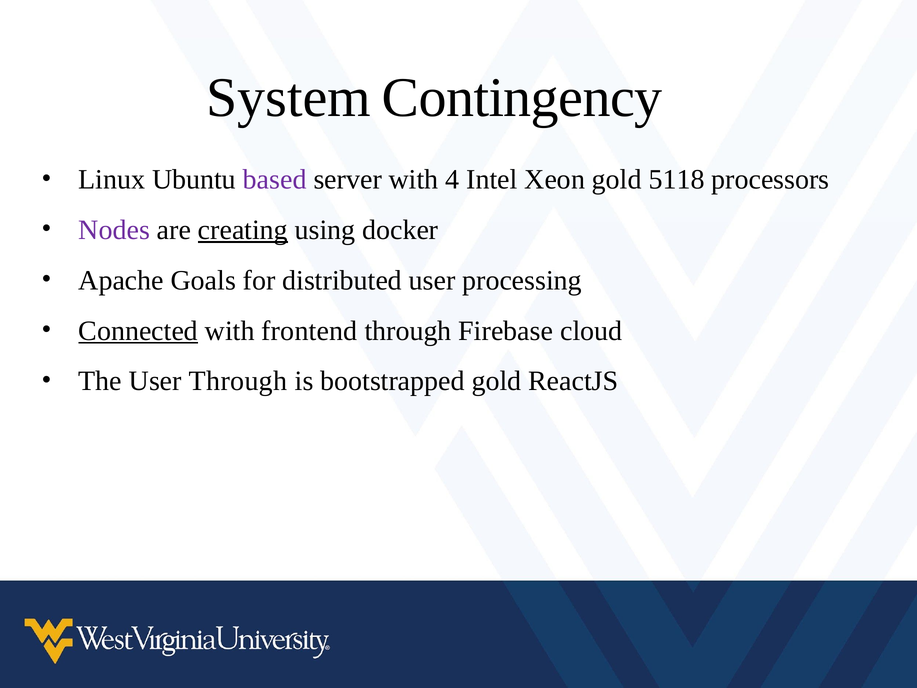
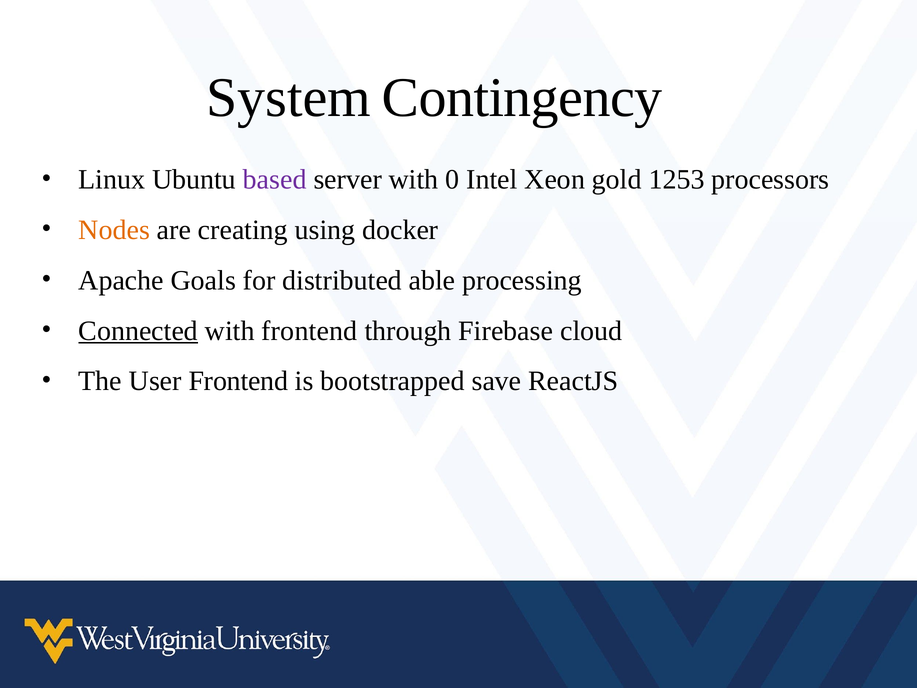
4: 4 -> 0 (452, 179)
5118: 5118 -> 1253 (677, 179)
Nodes colour: purple -> orange (114, 230)
creating underline: present -> none (243, 230)
distributed user: user -> able (432, 280)
User Through: Through -> Frontend (238, 381)
bootstrapped gold: gold -> save (497, 381)
